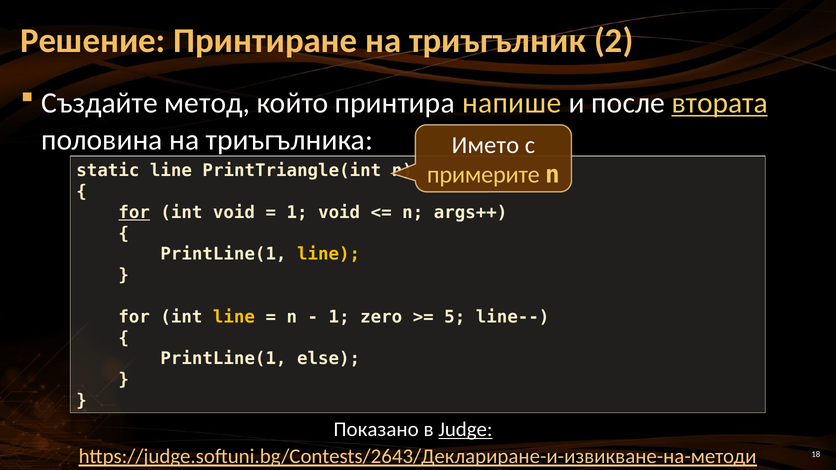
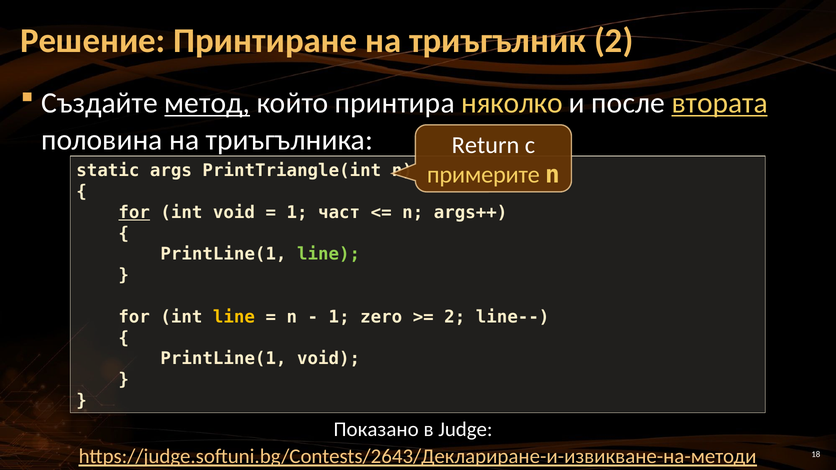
метод underline: none -> present (207, 103)
напише: напише -> няколко (512, 103)
Името: Името -> Return (485, 145)
static line: line -> args (171, 171)
1 void: void -> част (339, 213)
line colour: yellow -> light green (329, 254)
5: 5 -> 2 (455, 317)
PrintLine(1 else: else -> void (329, 359)
Judge underline: present -> none (465, 430)
